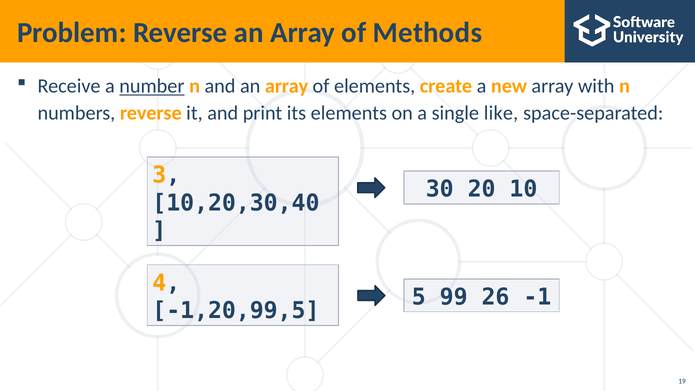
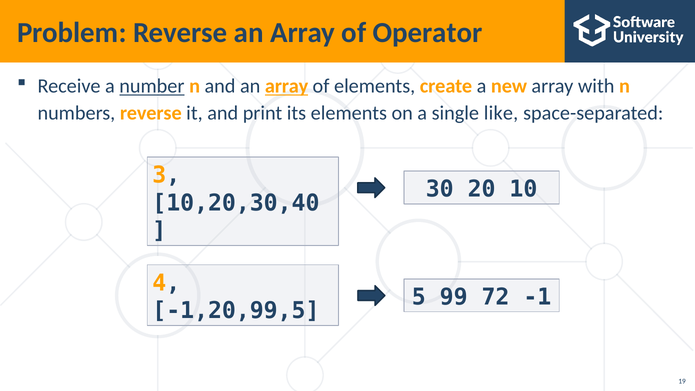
Methods: Methods -> Operator (428, 33)
array underline: none -> present (287, 86)
26: 26 -> 72 (495, 297)
